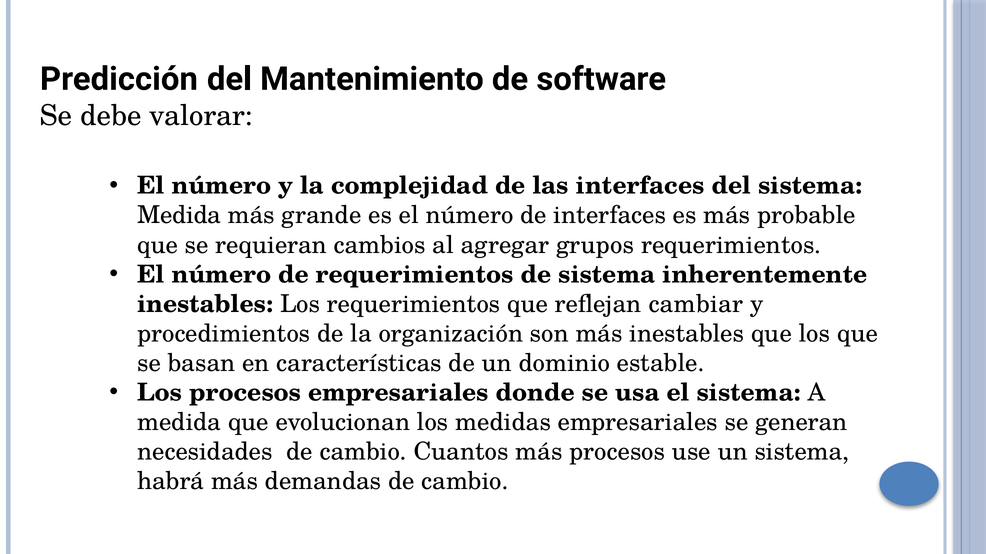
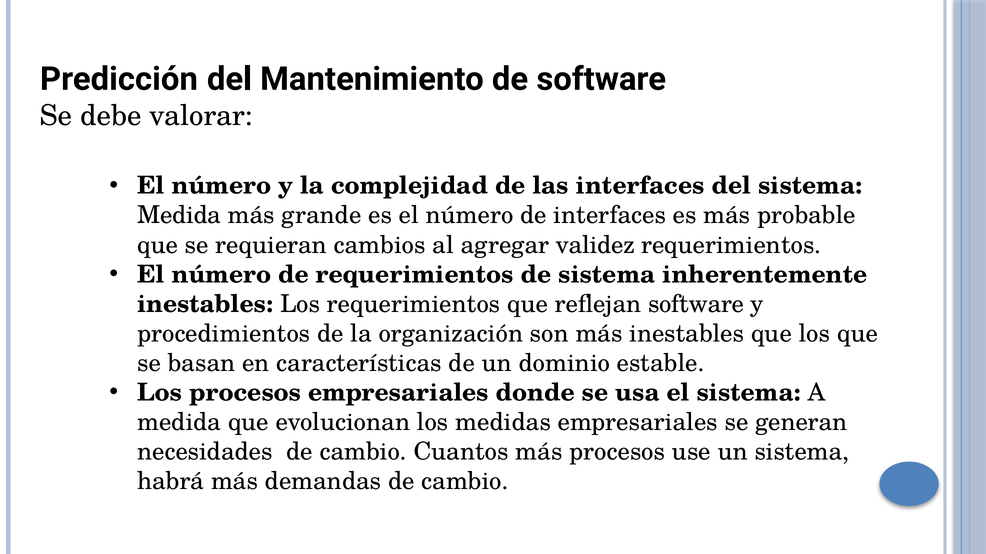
grupos: grupos -> validez (595, 245)
reflejan cambiar: cambiar -> software (696, 304)
